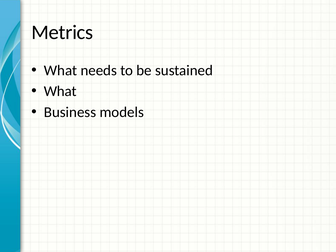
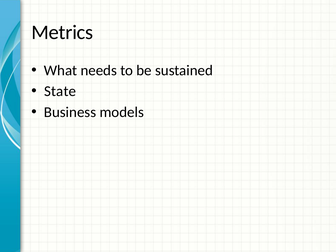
What: What -> State (60, 91)
